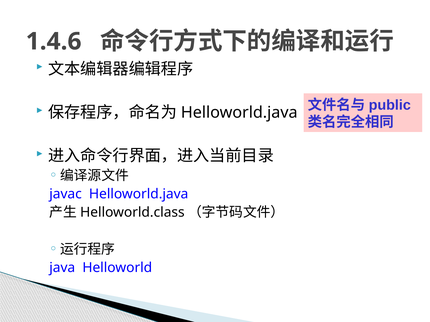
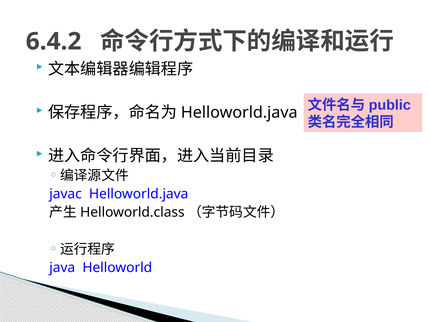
1.4.6: 1.4.6 -> 6.4.2 (54, 41)
